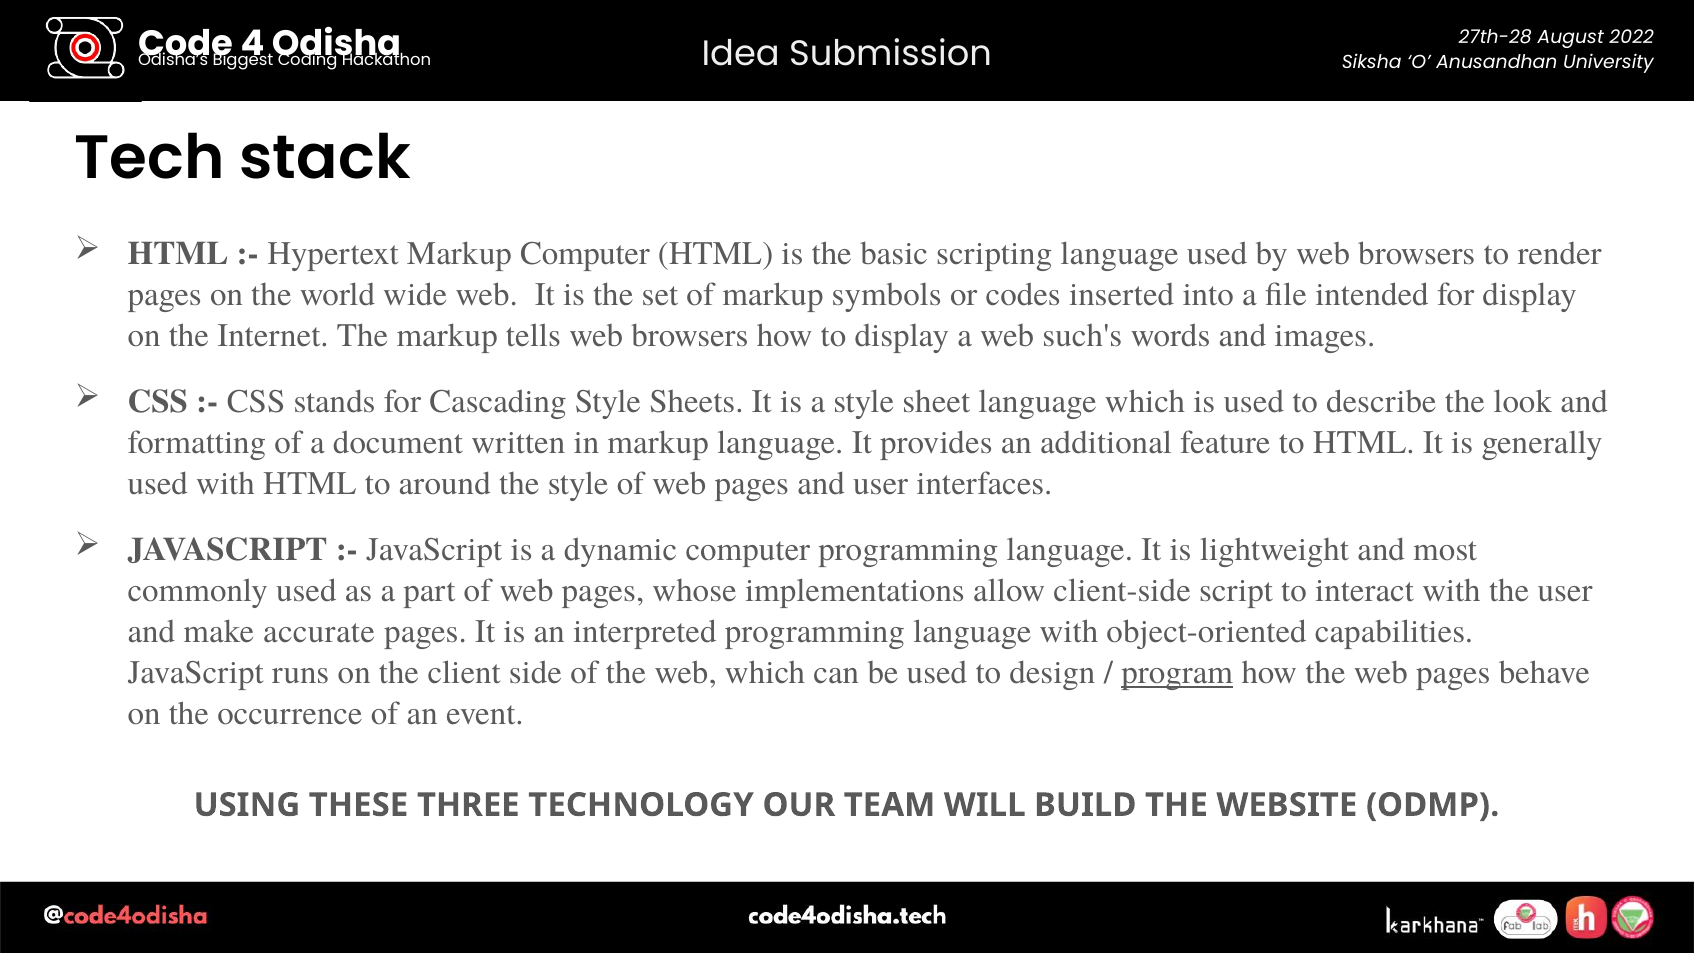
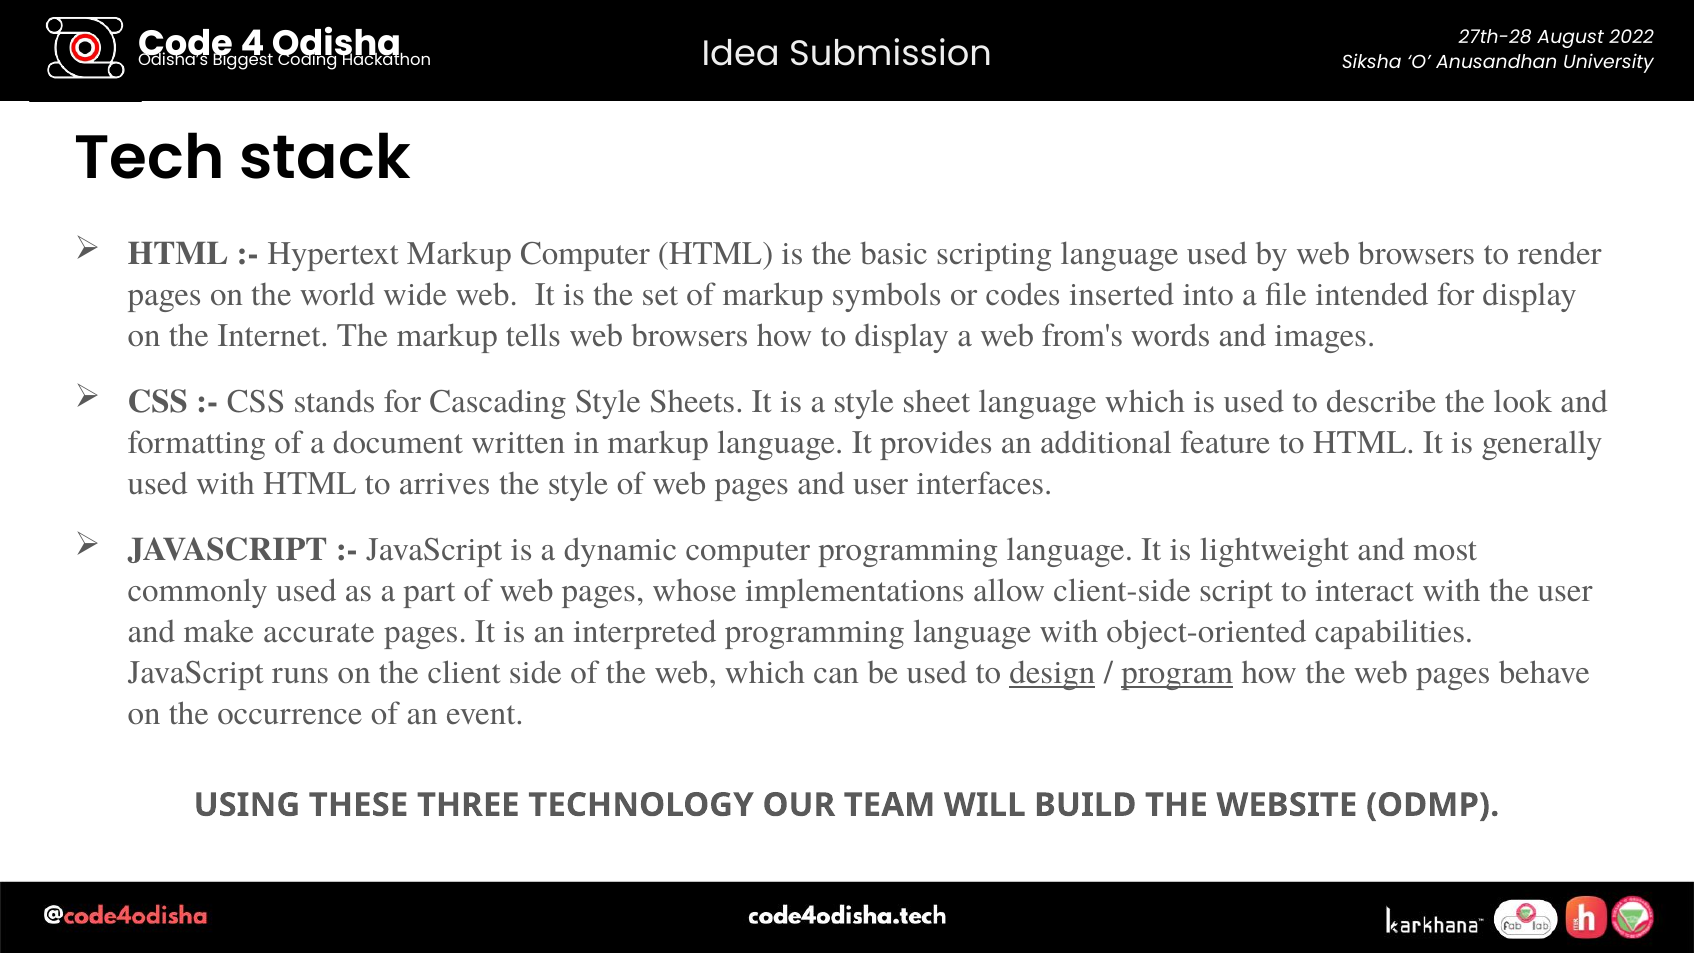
such's: such's -> from's (1083, 336)
around: around -> arrives (445, 484)
design underline: none -> present (1052, 672)
